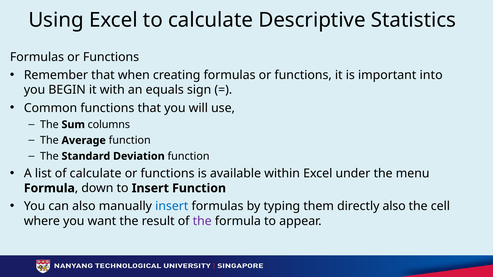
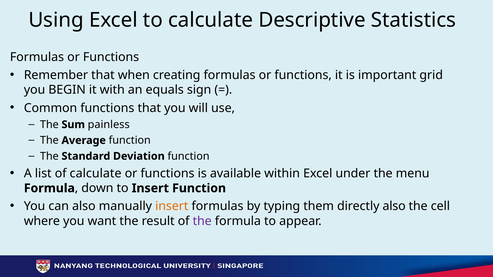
into: into -> grid (431, 75)
columns: columns -> painless (109, 125)
insert colour: blue -> orange (172, 206)
